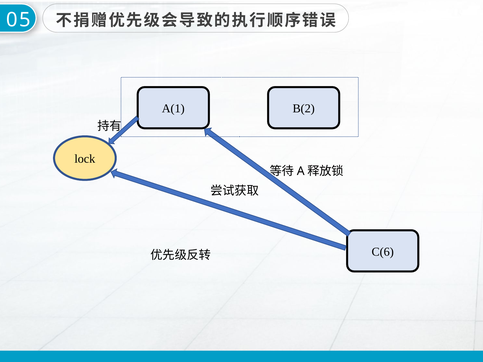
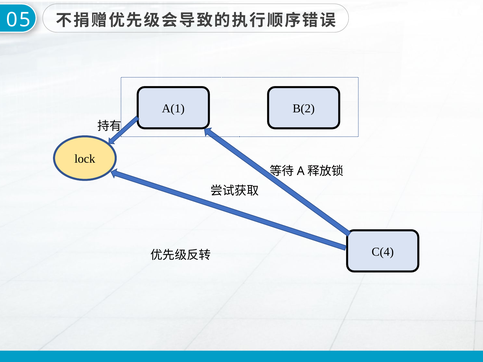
C(6: C(6 -> C(4 (383, 252)
